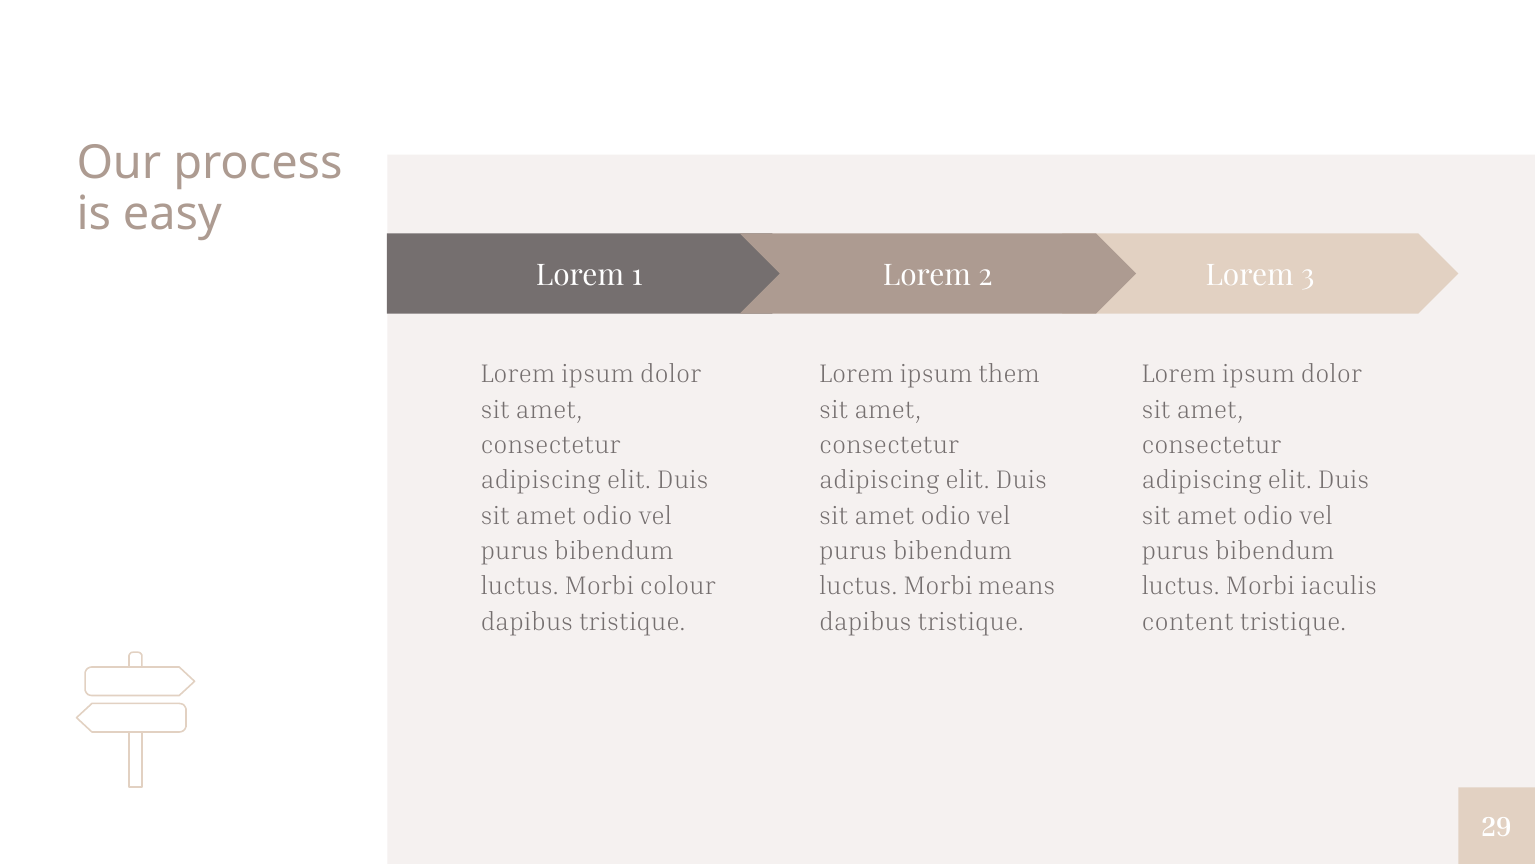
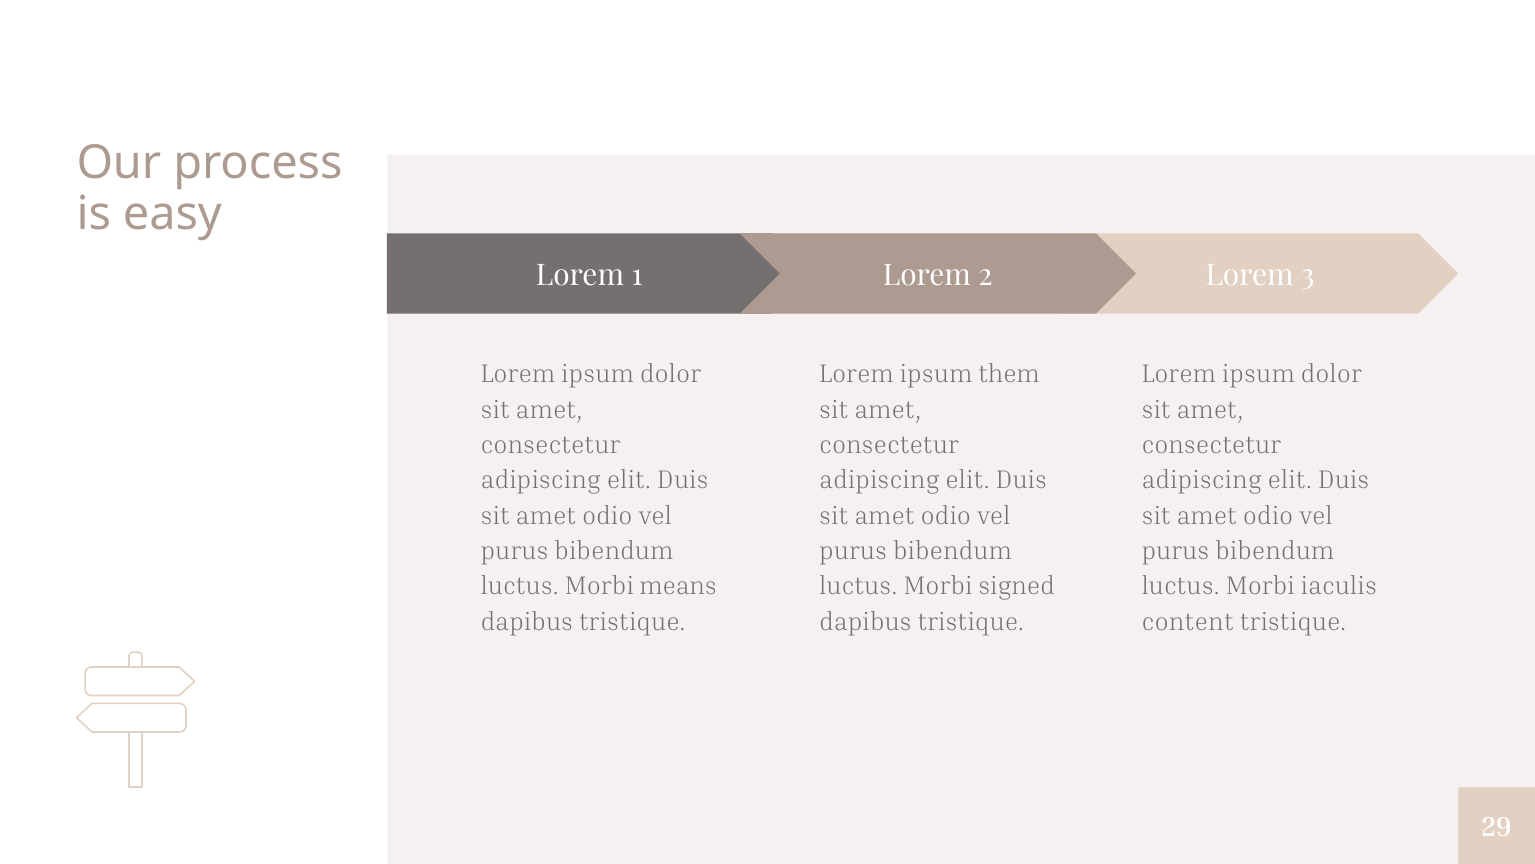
colour: colour -> means (678, 586)
means: means -> signed (1017, 586)
